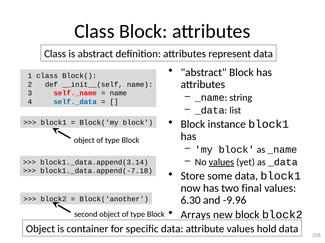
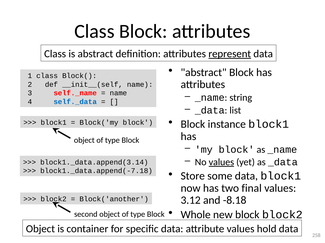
represent underline: none -> present (230, 54)
6.30: 6.30 -> 3.12 (191, 201)
-9.96: -9.96 -> -8.18 (235, 201)
Arrays: Arrays -> Whole (196, 215)
